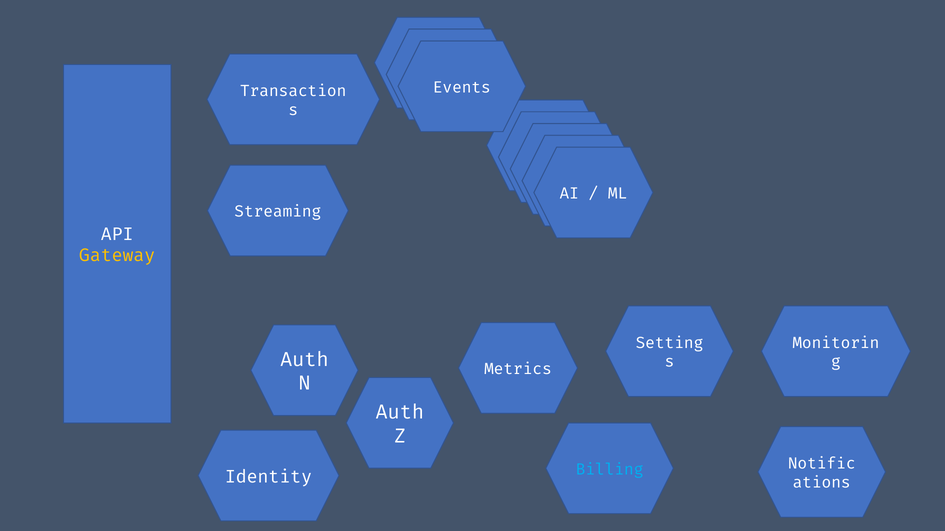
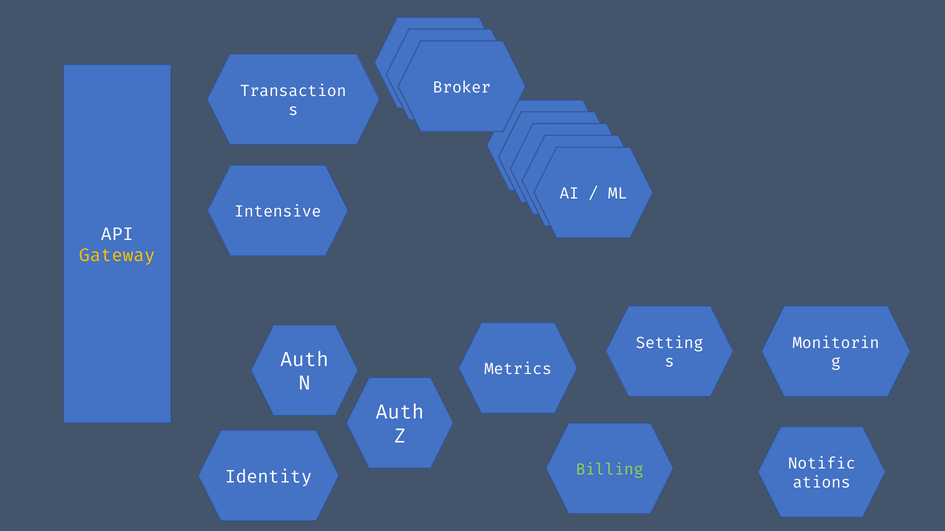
Events: Events -> Broker (462, 87)
Streaming: Streaming -> Intensive (278, 212)
Billing colour: light blue -> light green (610, 470)
